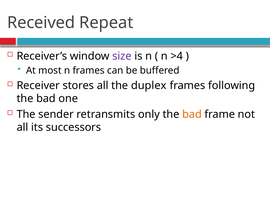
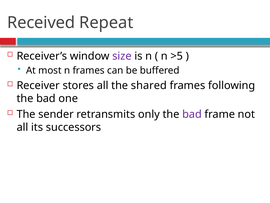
>4: >4 -> >5 (177, 56)
duplex: duplex -> shared (149, 85)
bad colour: orange -> purple (192, 114)
